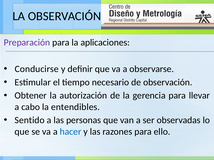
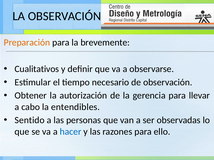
Preparación colour: purple -> orange (27, 43)
aplicaciones: aplicaciones -> brevemente (105, 43)
Conducirse: Conducirse -> Cualitativos (37, 69)
